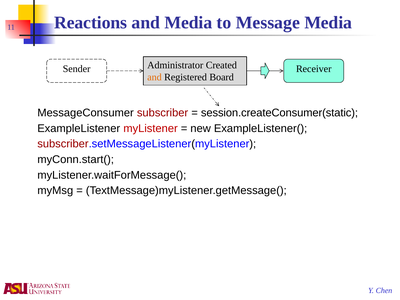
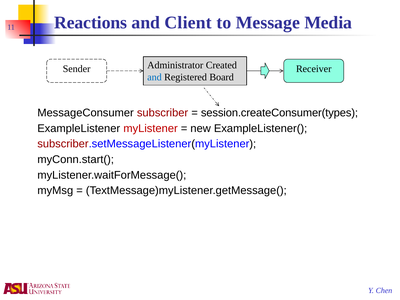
and Media: Media -> Client (188, 23)
and colour: orange -> blue (155, 77)
session.createConsumer(static: session.createConsumer(static -> session.createConsumer(types (279, 113)
